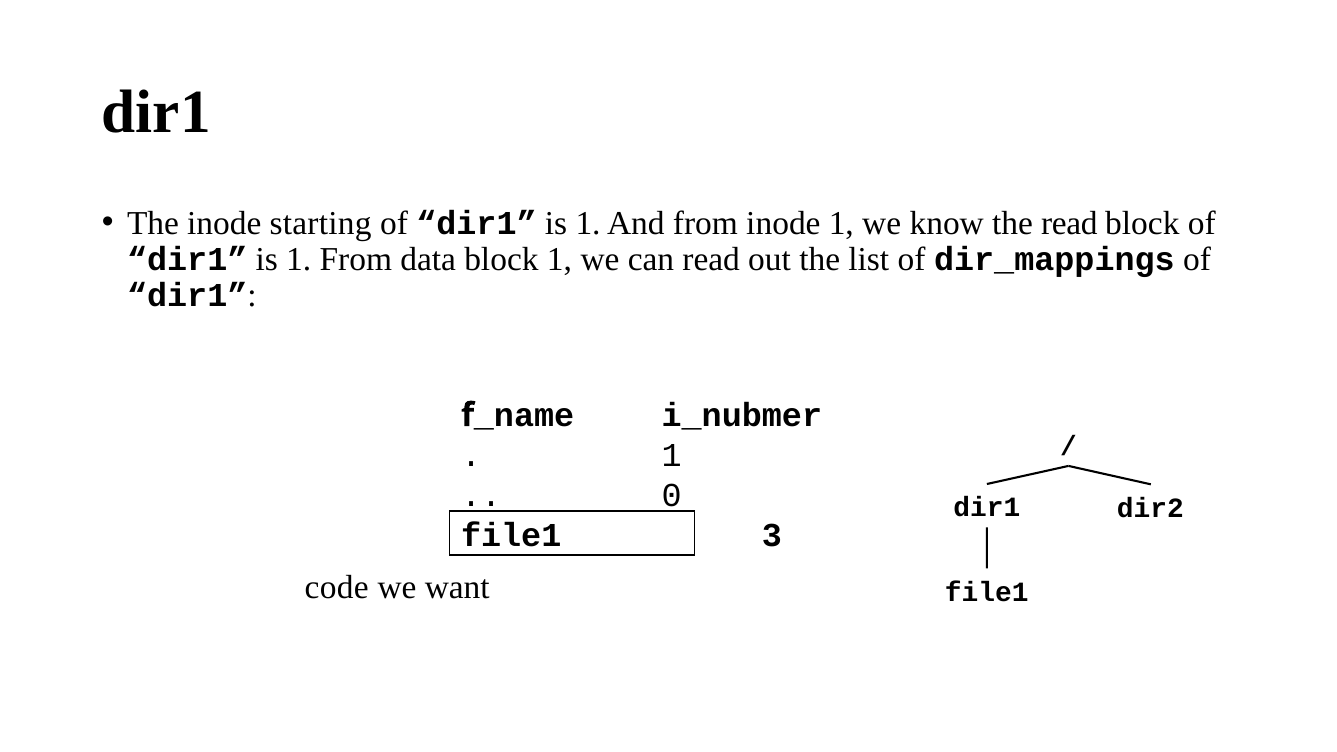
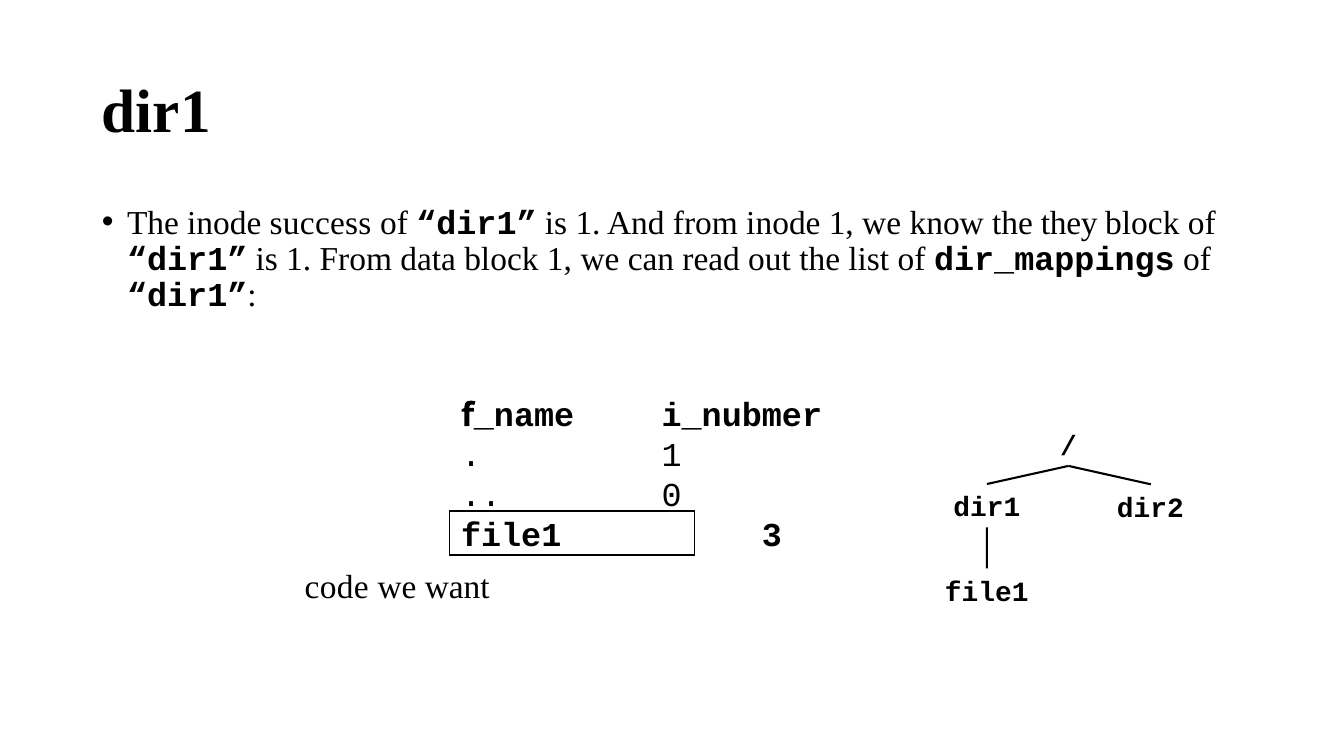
starting: starting -> success (321, 223)
the read: read -> they (1069, 223)
